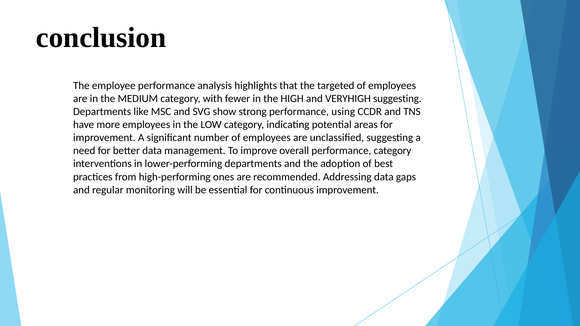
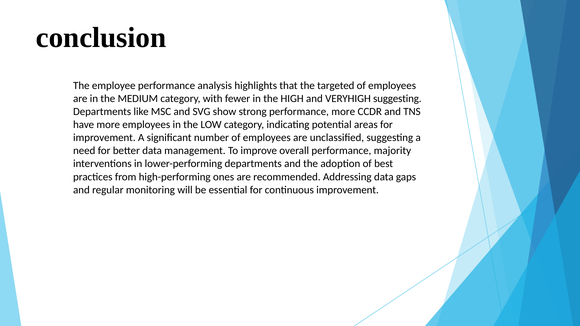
performance using: using -> more (343, 112)
performance category: category -> majority (392, 151)
